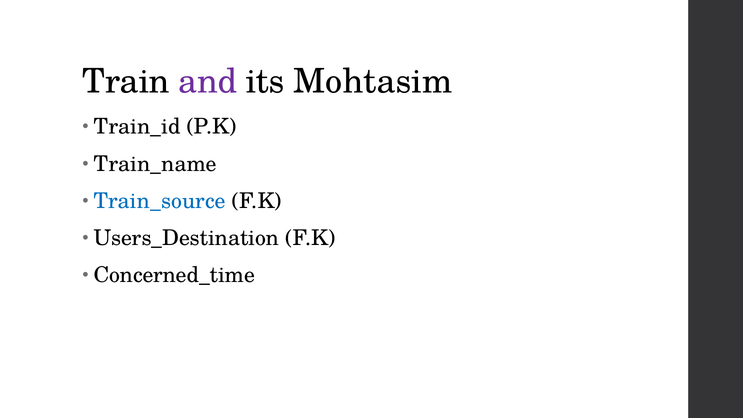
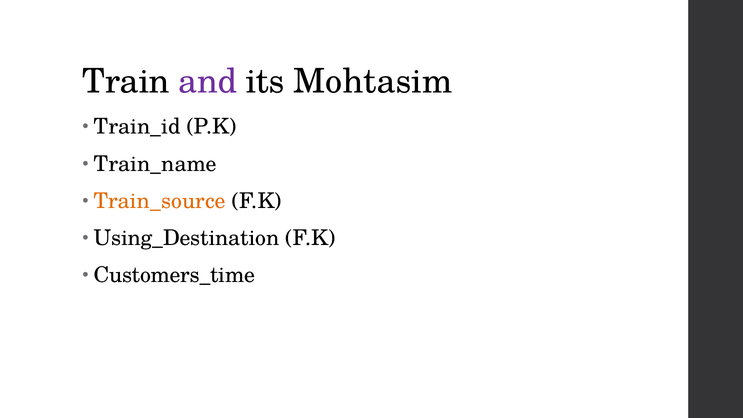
Train_source colour: blue -> orange (160, 201)
Users_Destination: Users_Destination -> Using_Destination (186, 238)
Concerned_time: Concerned_time -> Customers_time (174, 275)
